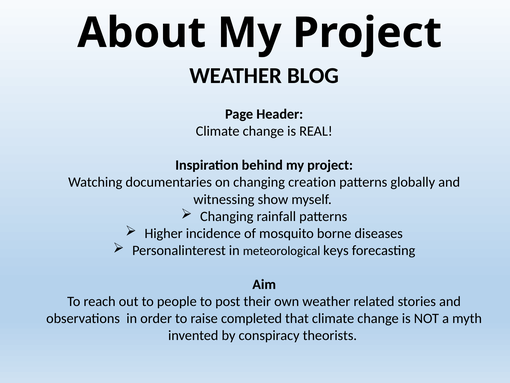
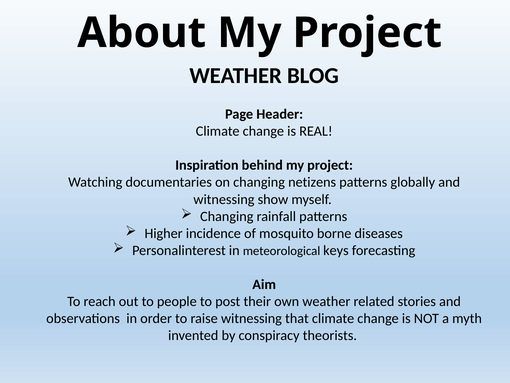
creation: creation -> netizens (312, 182)
raise completed: completed -> witnessing (251, 318)
